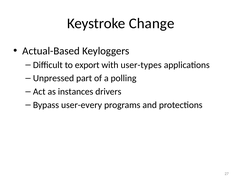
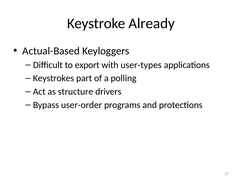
Change: Change -> Already (152, 23)
Unpressed: Unpressed -> Keystrokes (54, 78)
instances: instances -> structure (76, 91)
user-every: user-every -> user-order (82, 105)
